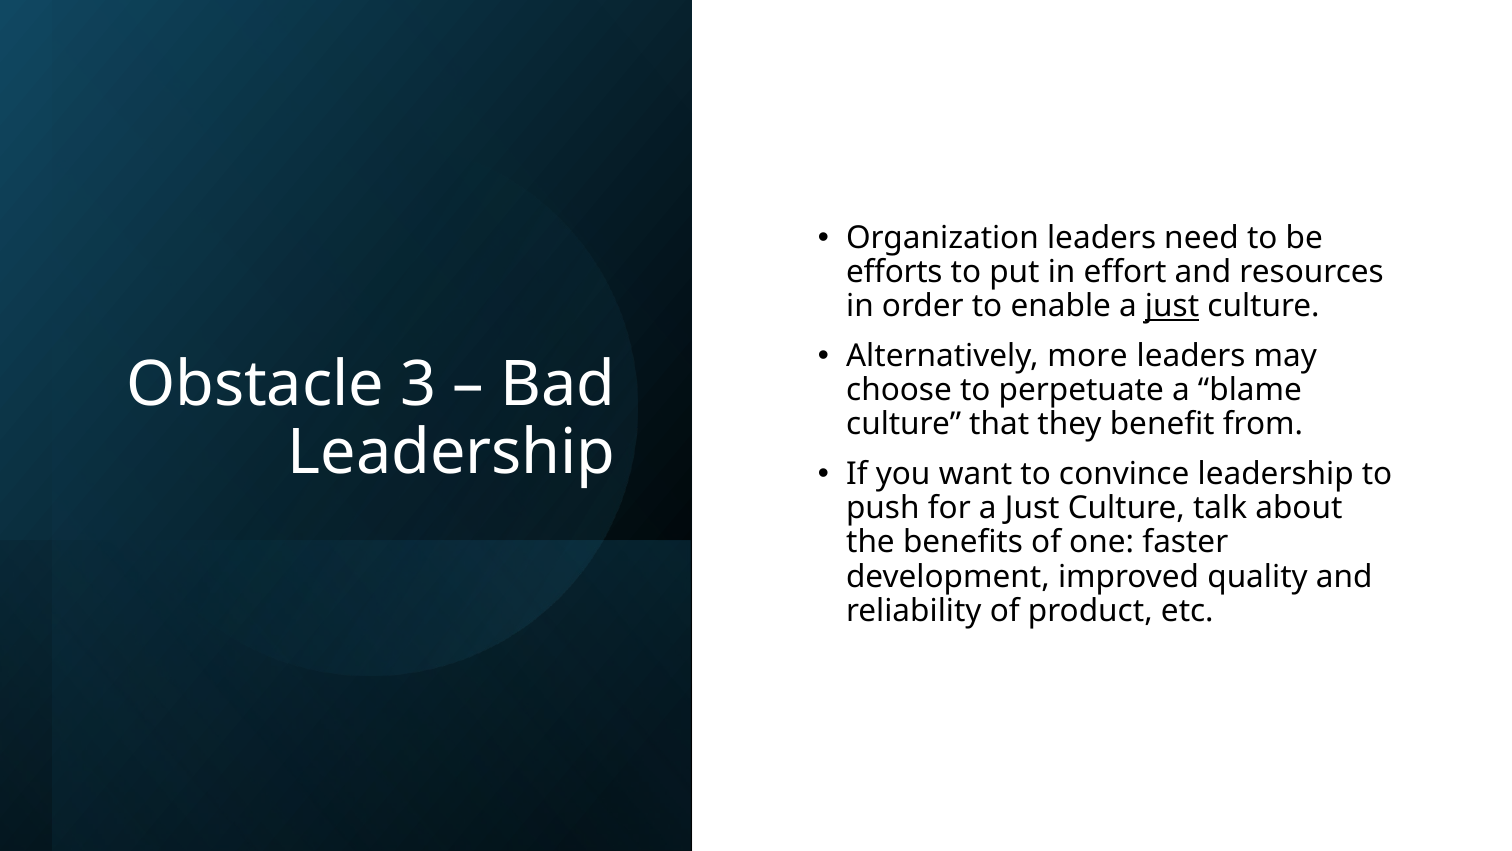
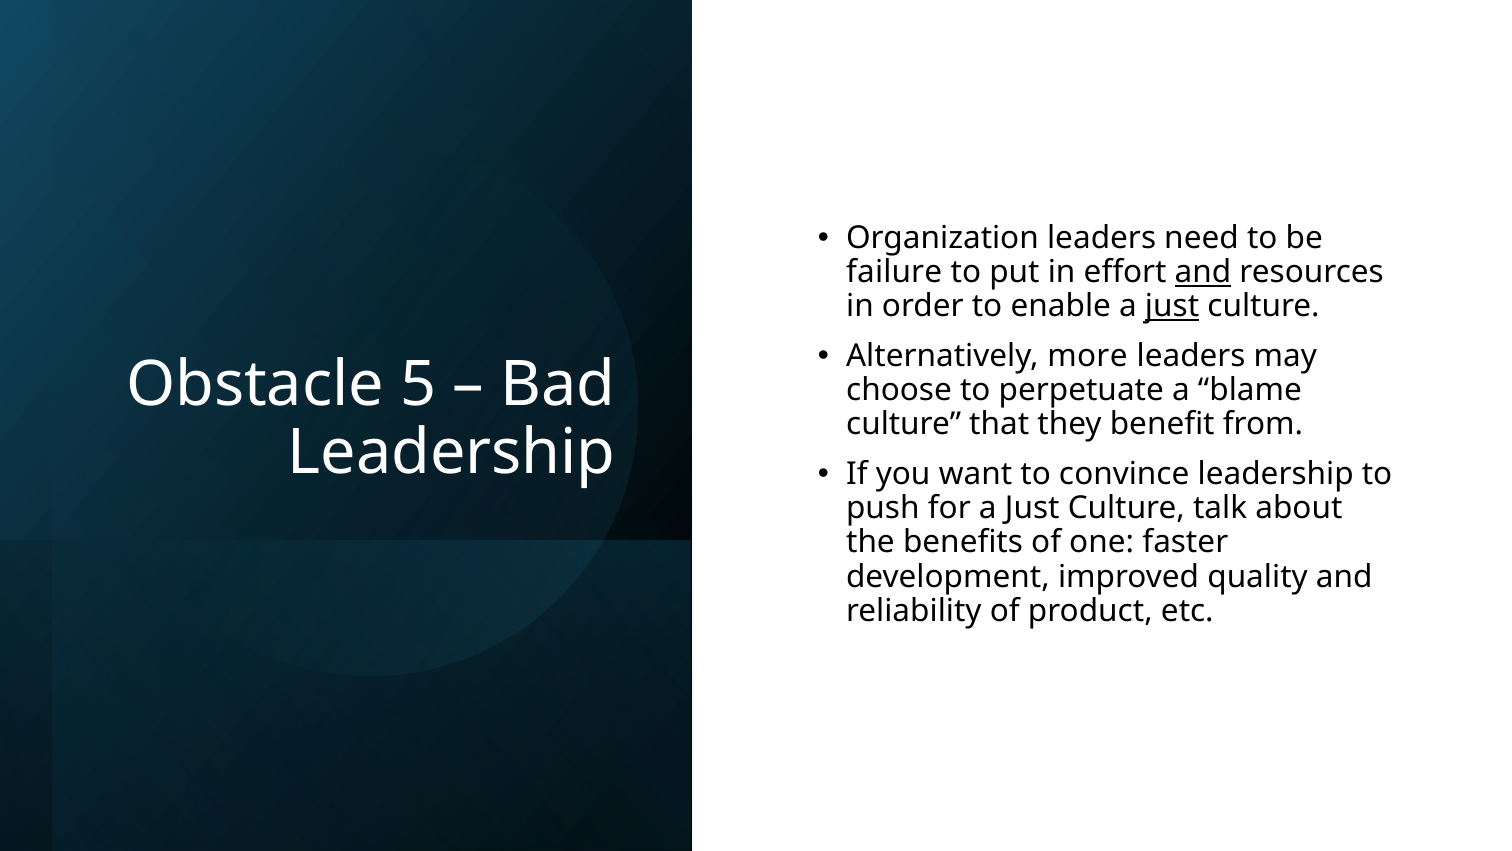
efforts: efforts -> failure (894, 272)
and underline: none -> present (1203, 272)
3: 3 -> 5 (419, 385)
